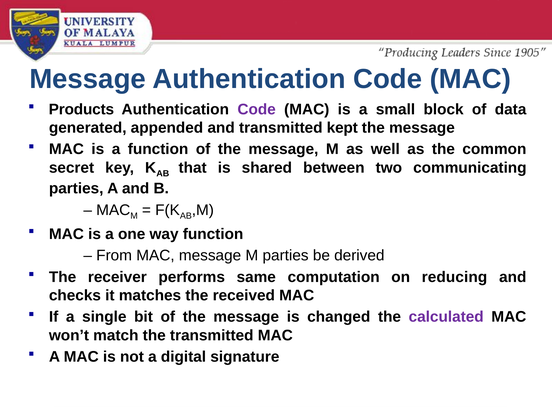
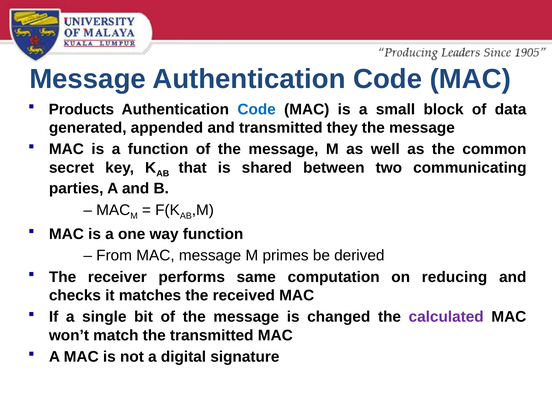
Code colour: purple -> blue (257, 109)
kept: kept -> they (342, 128)
M parties: parties -> primes (286, 256)
